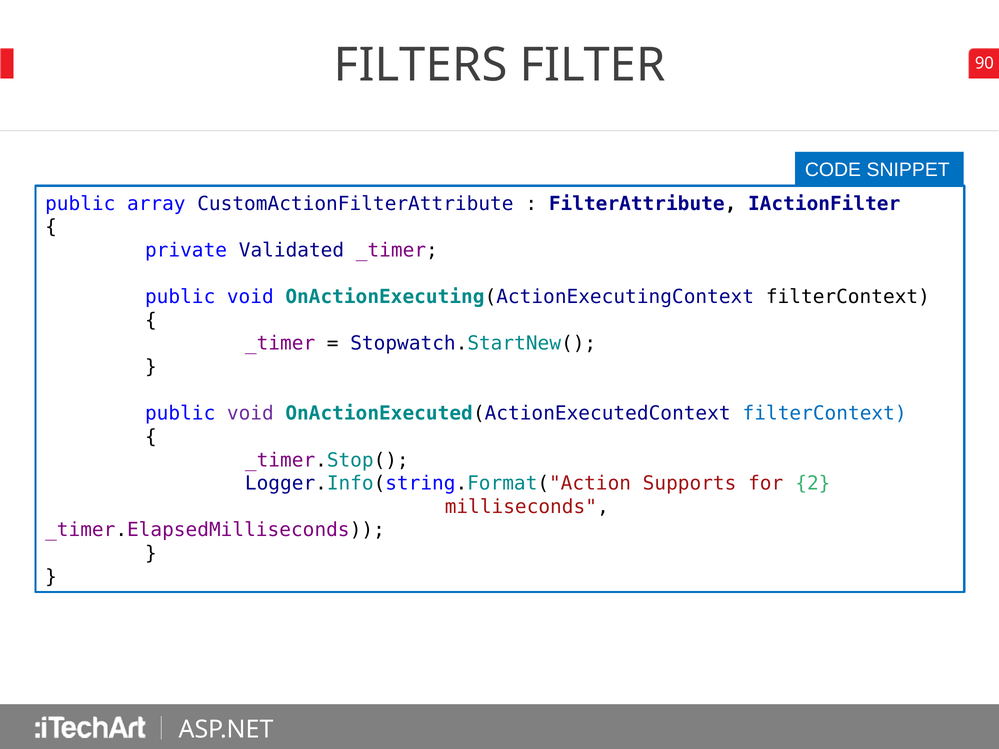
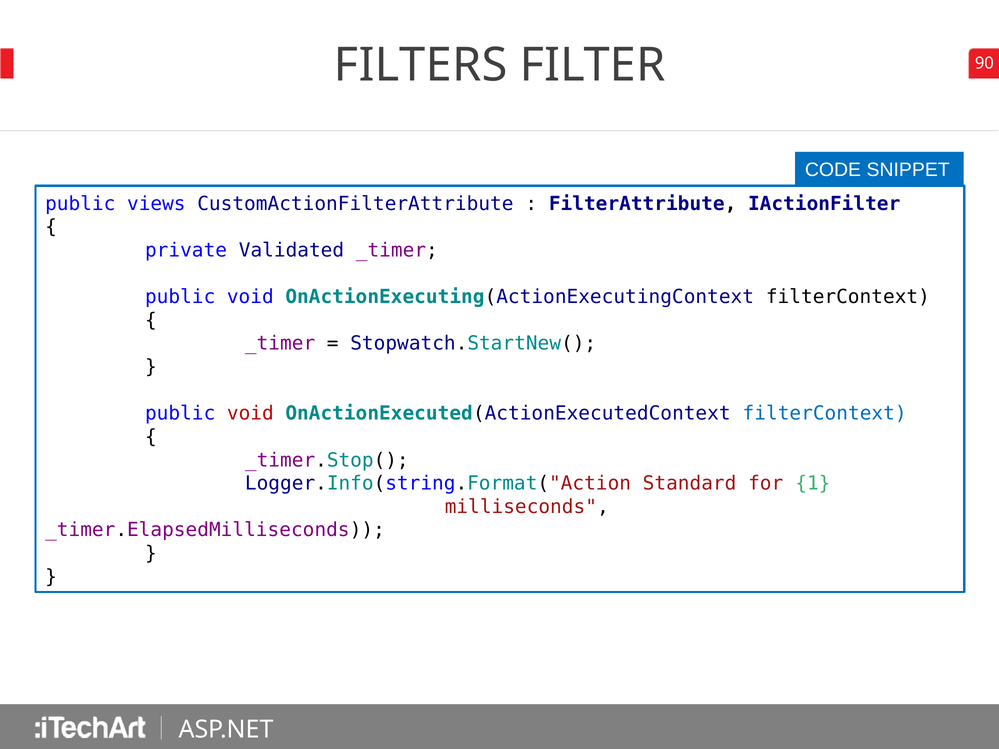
array: array -> views (156, 204)
void colour: purple -> red (250, 414)
Supports: Supports -> Standard (690, 484)
2: 2 -> 1 (813, 484)
